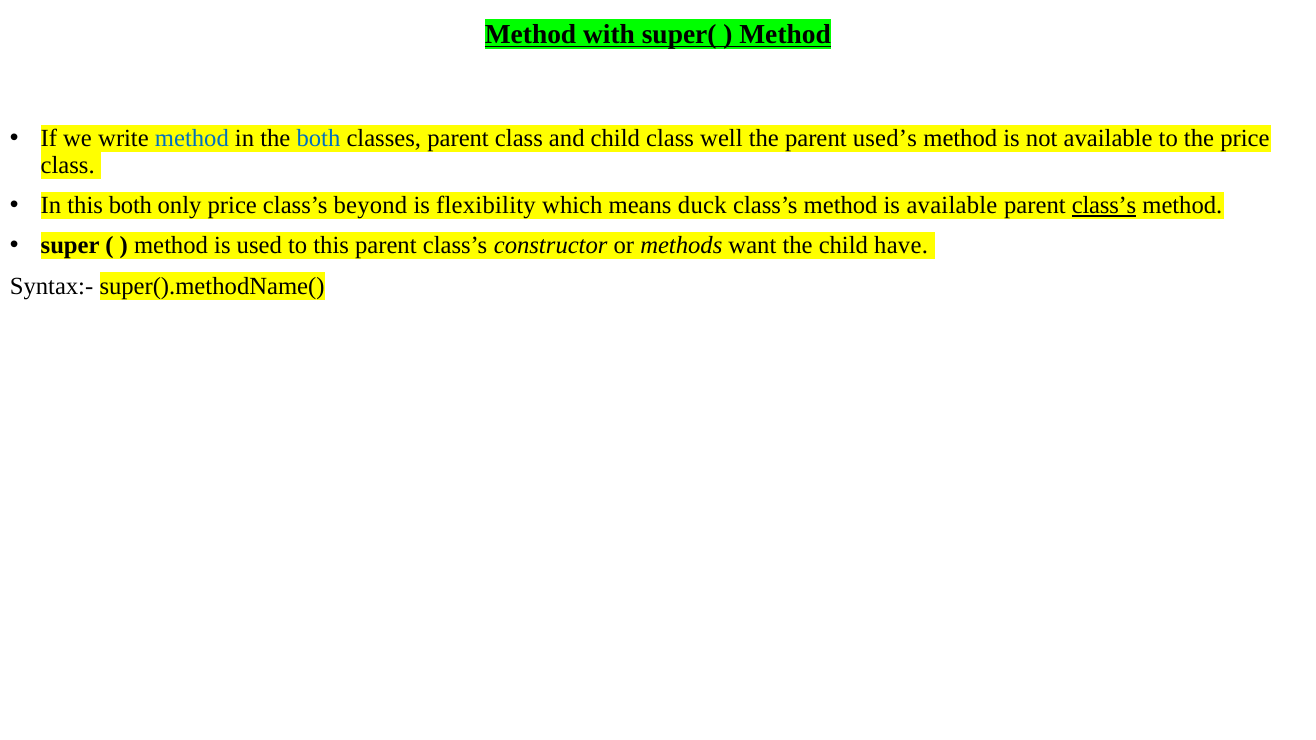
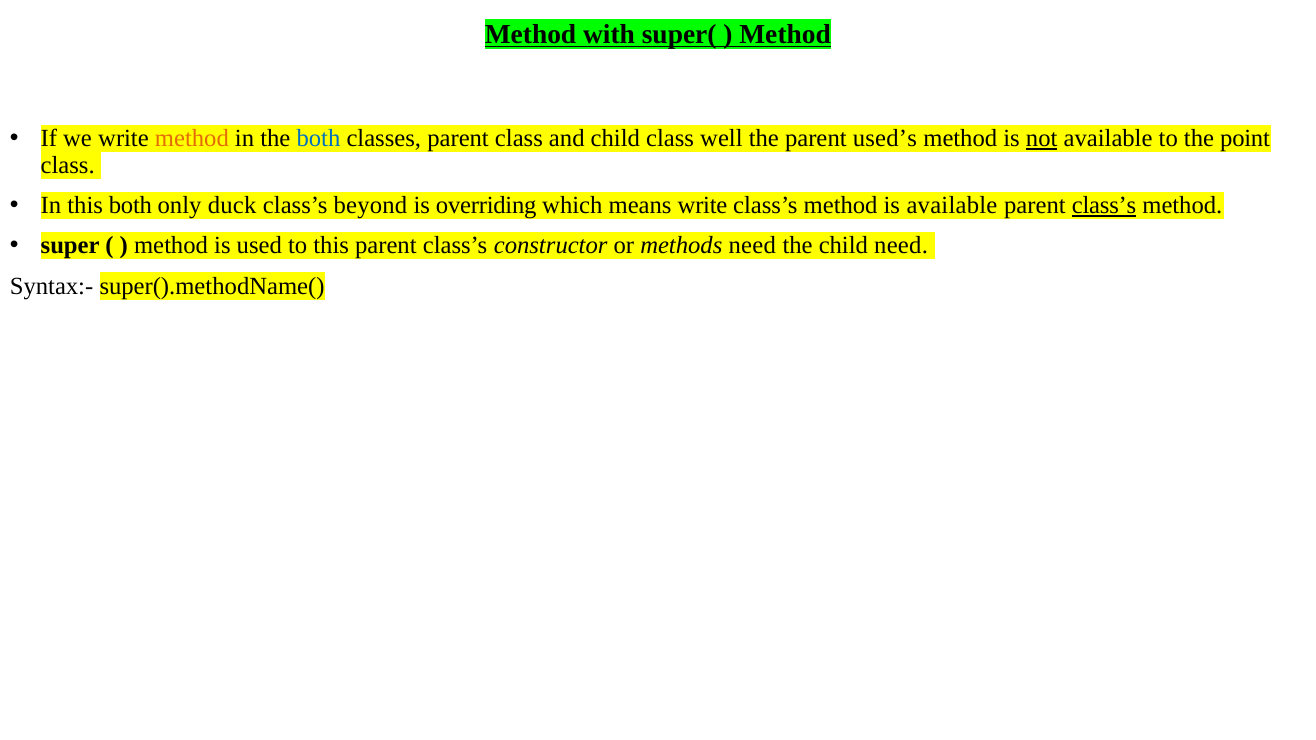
method colour: blue -> orange (192, 138)
not underline: none -> present (1042, 138)
the price: price -> point (1245, 138)
only price: price -> duck (232, 205)
flexibility: flexibility -> overriding (486, 205)
means duck: duck -> write (703, 205)
methods want: want -> need (752, 246)
child have: have -> need (901, 246)
